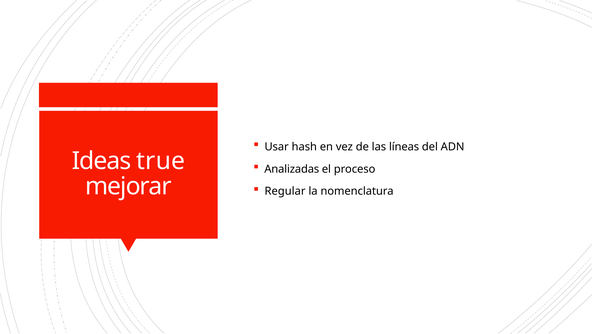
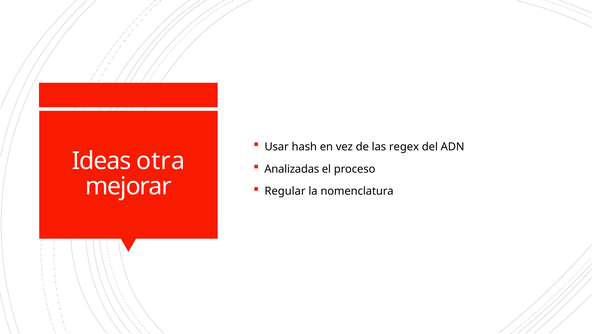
líneas: líneas -> regex (404, 147)
true: true -> otra (161, 161)
